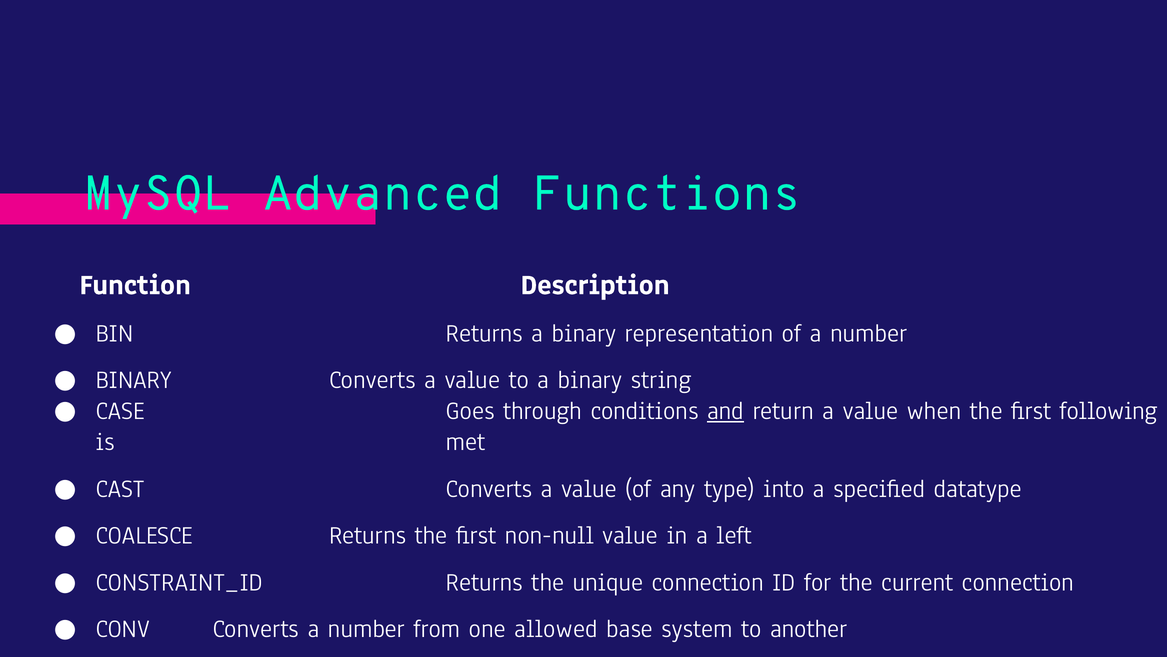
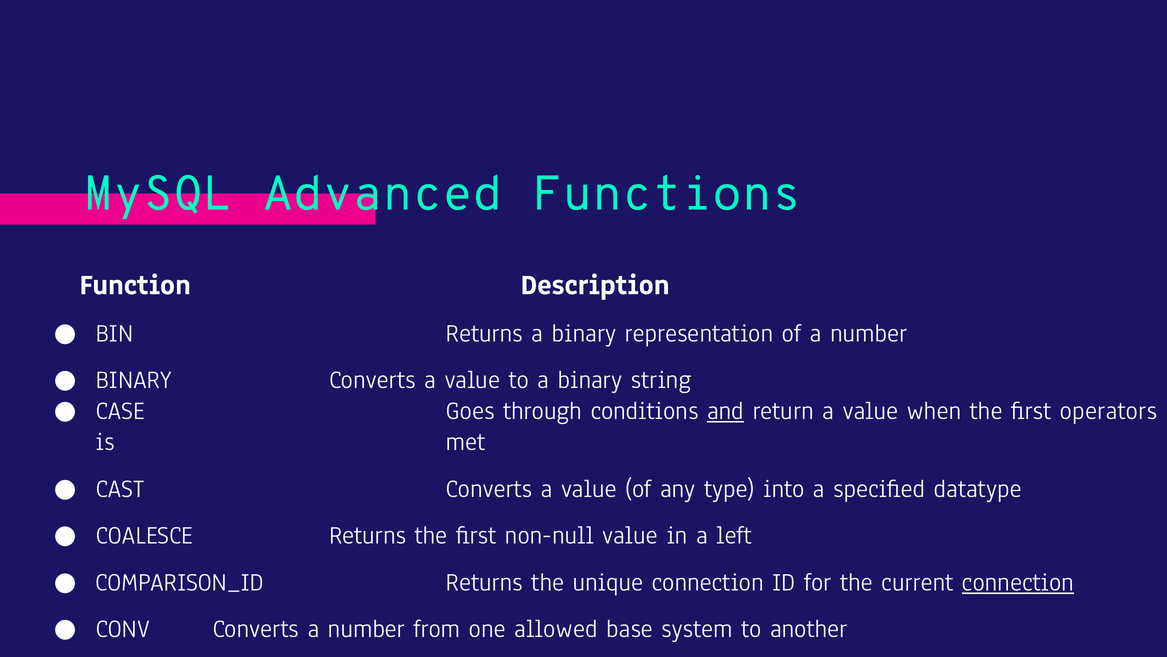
following: following -> operators (1109, 410)
CONSTRAINT_ID: CONSTRAINT_ID -> COMPARISON_ID (180, 581)
connection underline: none -> present (1018, 581)
